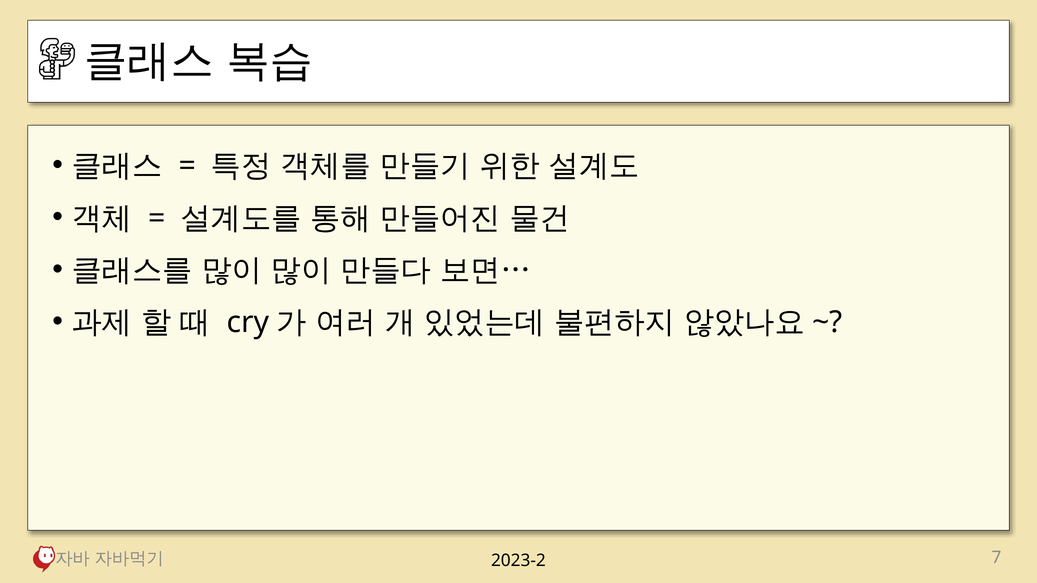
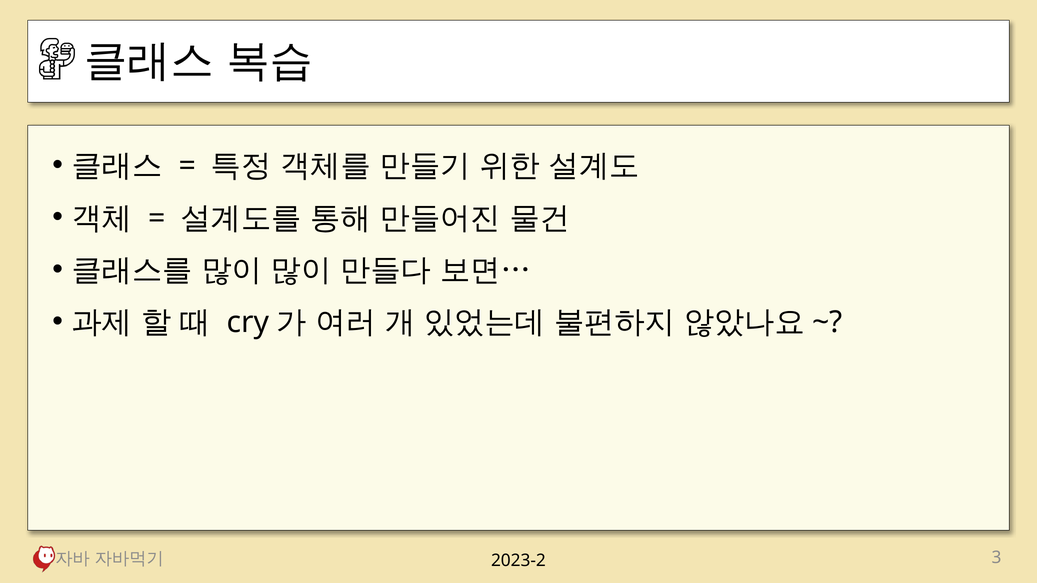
7: 7 -> 3 (996, 558)
